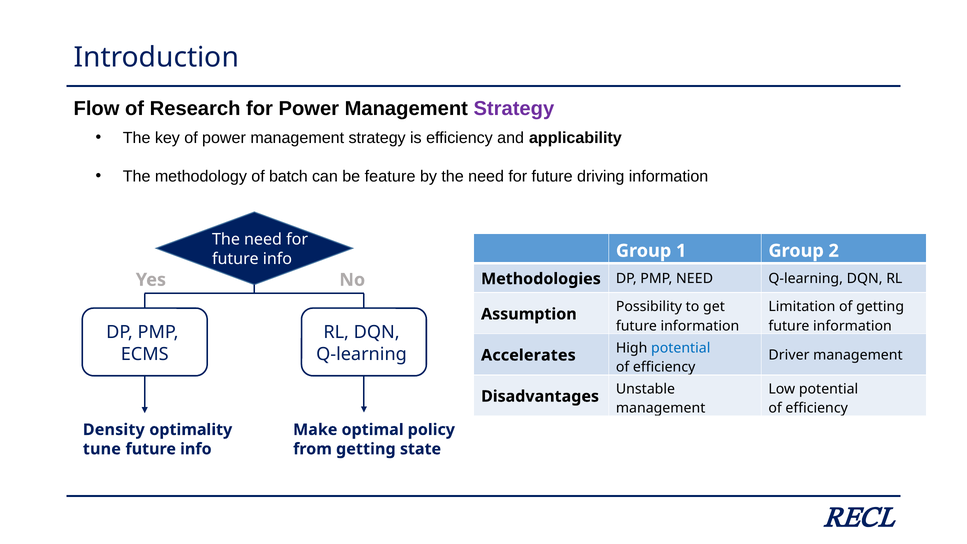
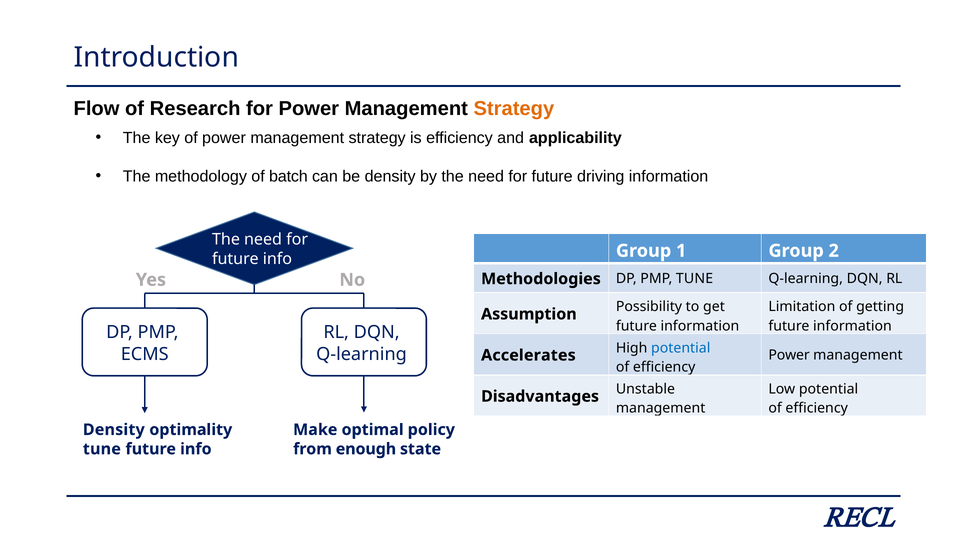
Strategy colour: purple -> orange (514, 109)
be feature: feature -> density (390, 177)
PMP NEED: NEED -> TUNE (695, 279)
Driver: Driver -> Power (789, 355)
from getting: getting -> enough (366, 449)
